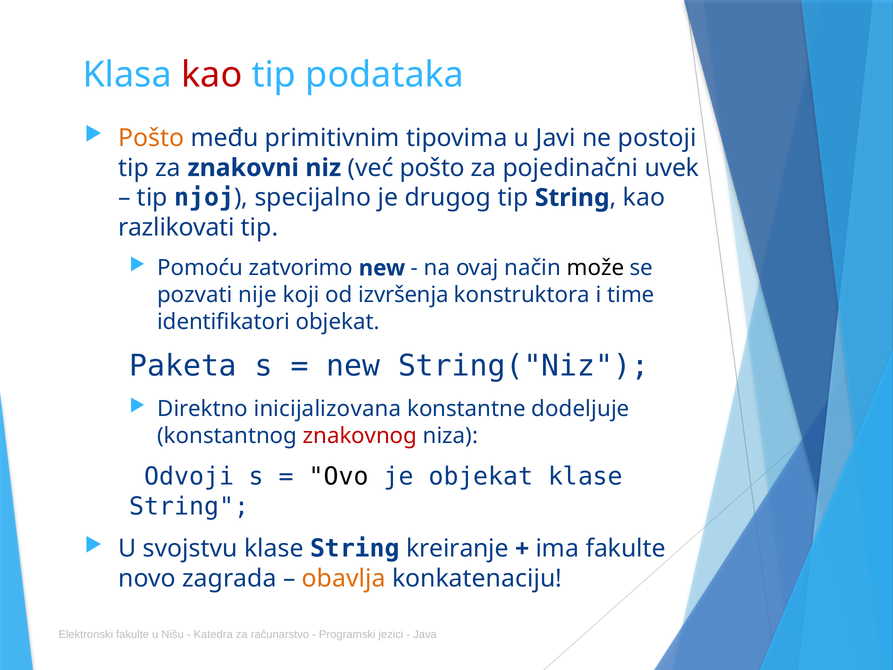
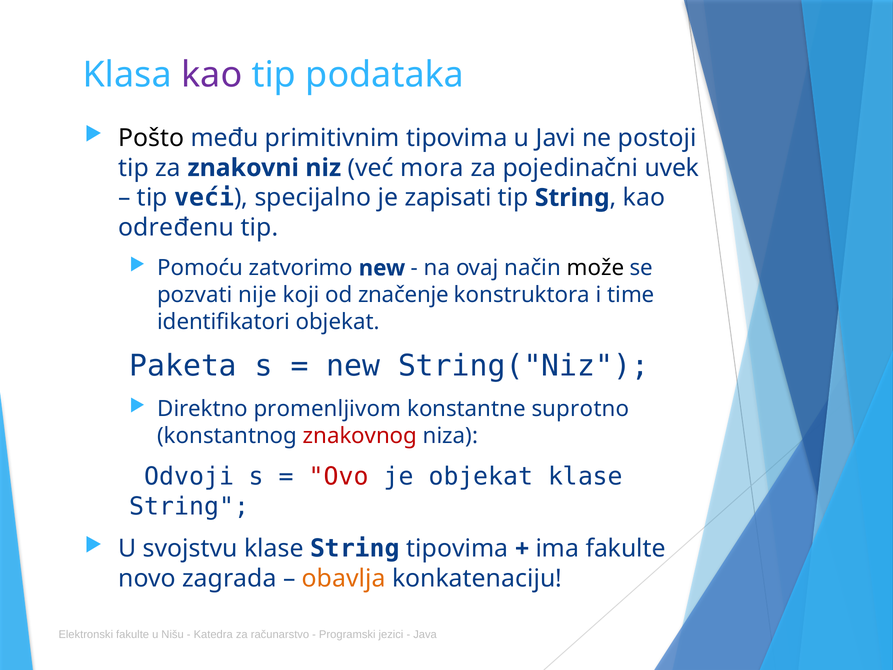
kao colour: red -> purple (212, 75)
Pošto colour: orange -> black (151, 138)
već pošto: pošto -> mora (432, 168)
njoj: njoj -> veći (204, 198)
drugog: drugog -> zapisati (448, 198)
razlikovati: razlikovati -> određenu (176, 227)
izvršenja: izvršenja -> značenje (403, 295)
inicijalizovana: inicijalizovana -> promenljivom (327, 409)
dodeljuje: dodeljuje -> suprotno (580, 409)
Ovo colour: black -> red (339, 477)
String kreiranje: kreiranje -> tipovima (457, 549)
